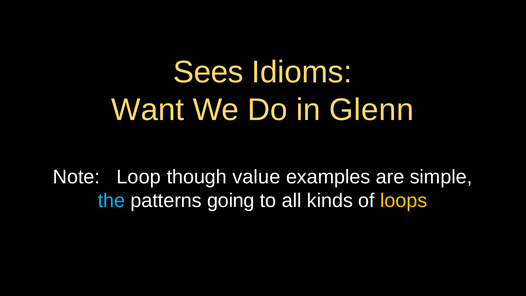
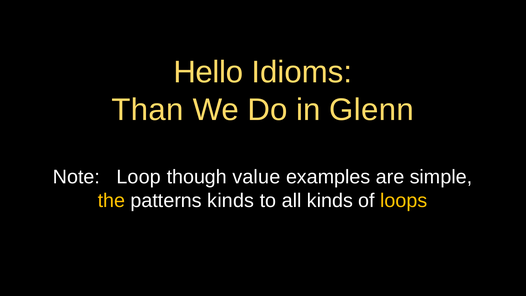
Sees: Sees -> Hello (208, 72)
Want: Want -> Than (148, 110)
the colour: light blue -> yellow (111, 201)
patterns going: going -> kinds (231, 201)
